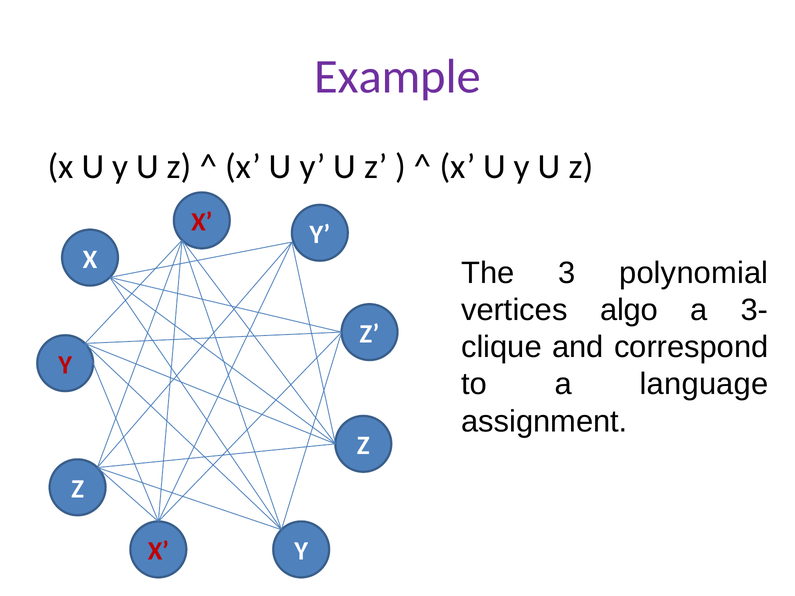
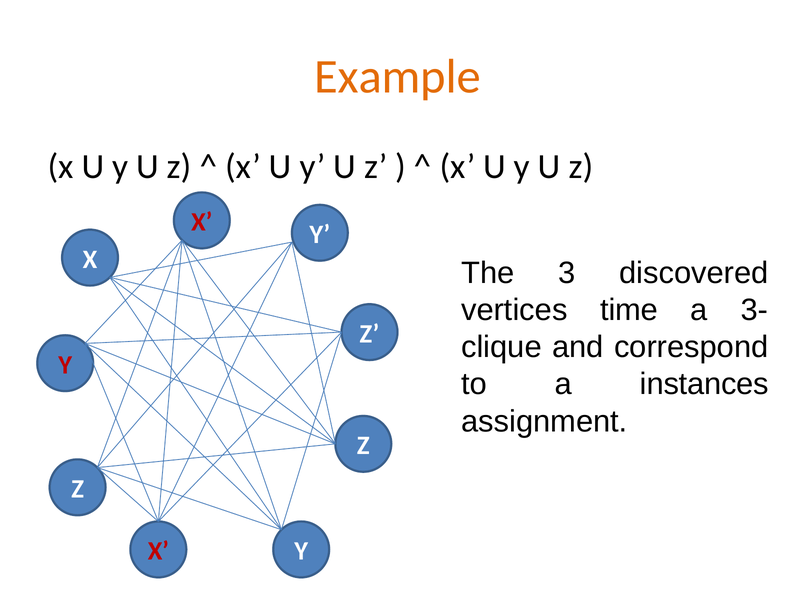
Example colour: purple -> orange (397, 77)
polynomial: polynomial -> discovered (694, 273)
algo: algo -> time (629, 310)
language: language -> instances (704, 384)
